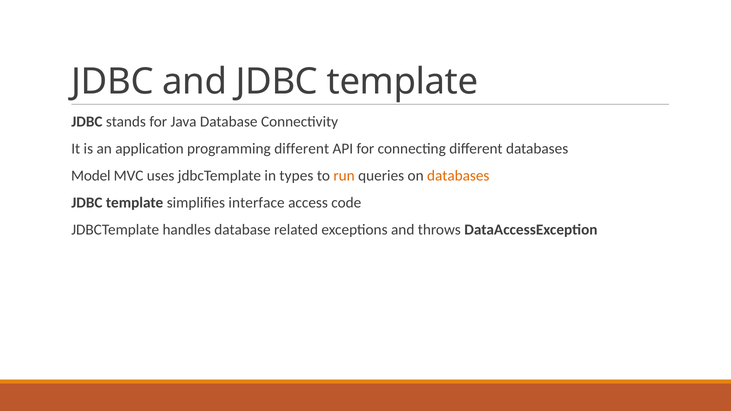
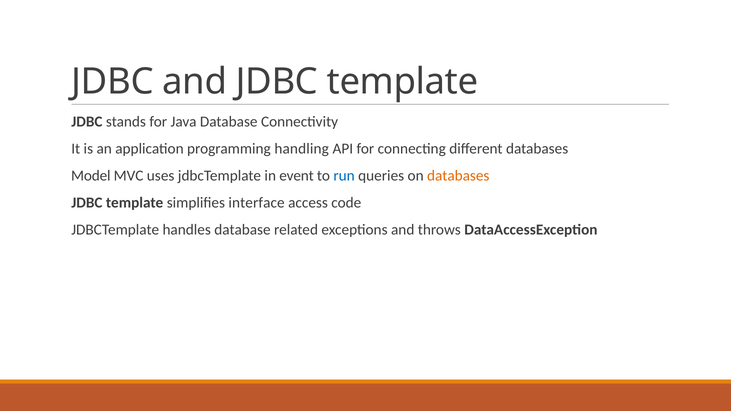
programming different: different -> handling (302, 149)
types: types -> event (297, 176)
run colour: orange -> blue (344, 176)
